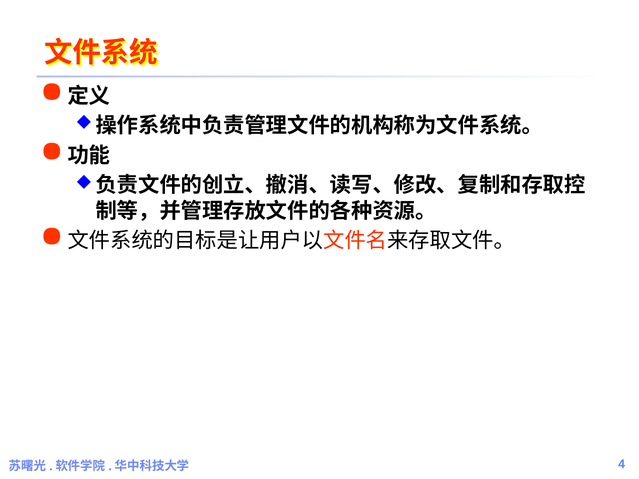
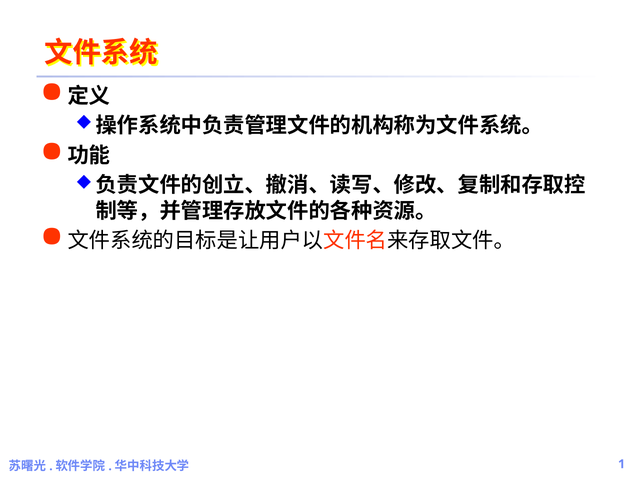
4: 4 -> 1 (622, 464)
